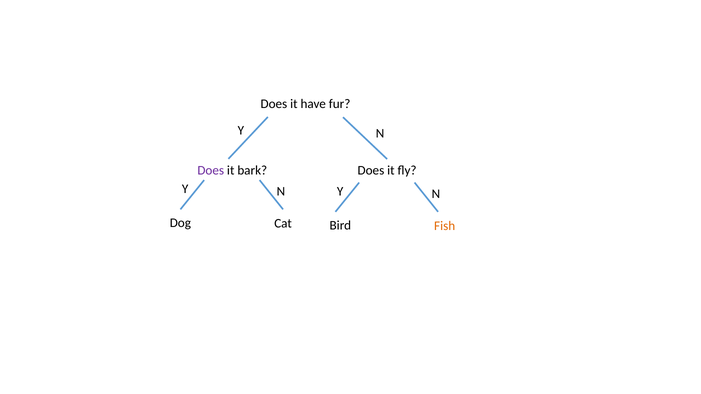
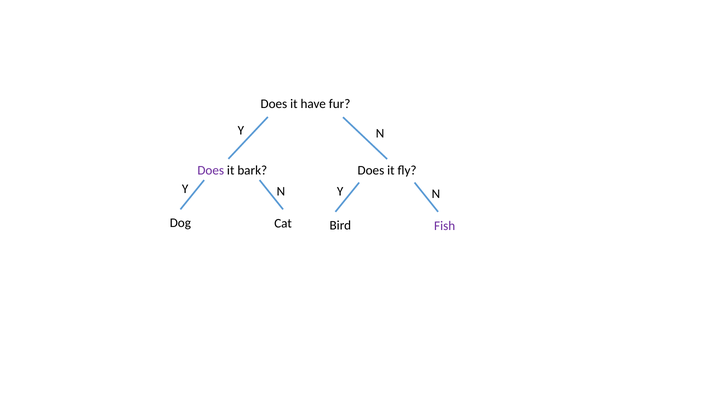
Fish colour: orange -> purple (445, 226)
